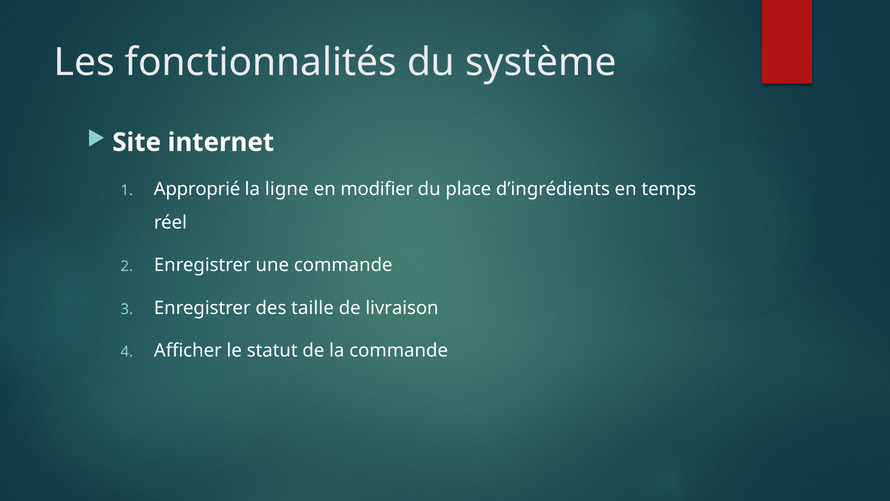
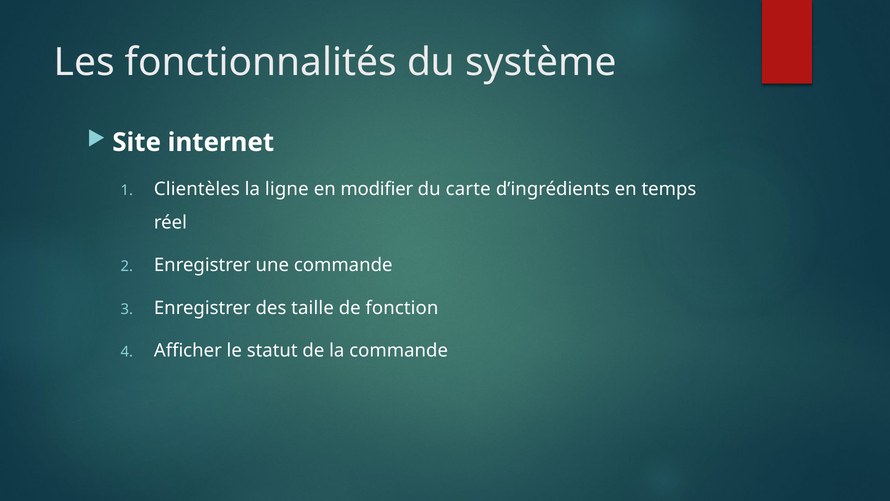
Approprié: Approprié -> Clientèles (197, 189)
place: place -> carte (468, 189)
livraison: livraison -> fonction (402, 308)
